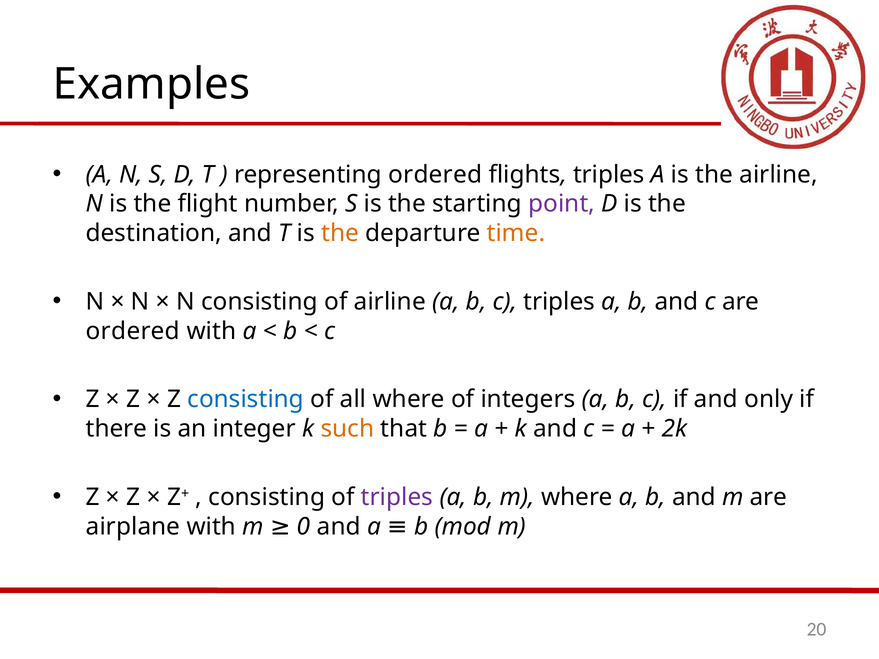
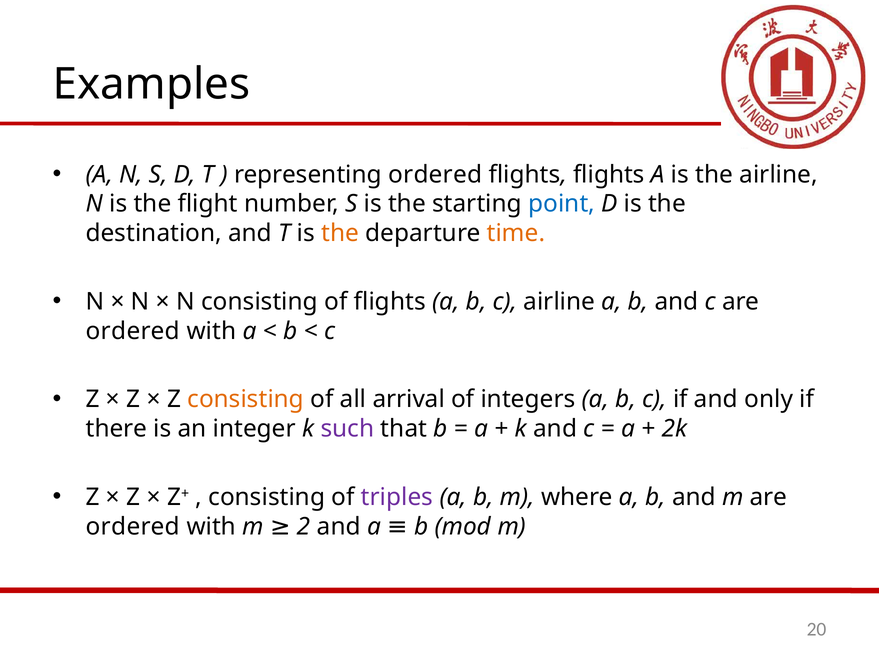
flights triples: triples -> flights (609, 175)
point colour: purple -> blue (562, 204)
of airline: airline -> flights (390, 302)
c triples: triples -> airline (559, 302)
consisting colour: blue -> orange (246, 400)
all where: where -> arrival (409, 400)
such colour: orange -> purple (347, 429)
airplane: airplane -> ordered (133, 527)
0: 0 -> 2 (304, 527)
